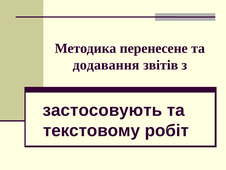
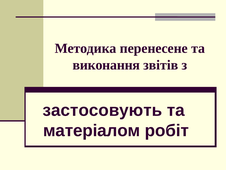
додавання: додавання -> виконання (106, 65)
текстовому: текстовому -> матеріалом (92, 130)
